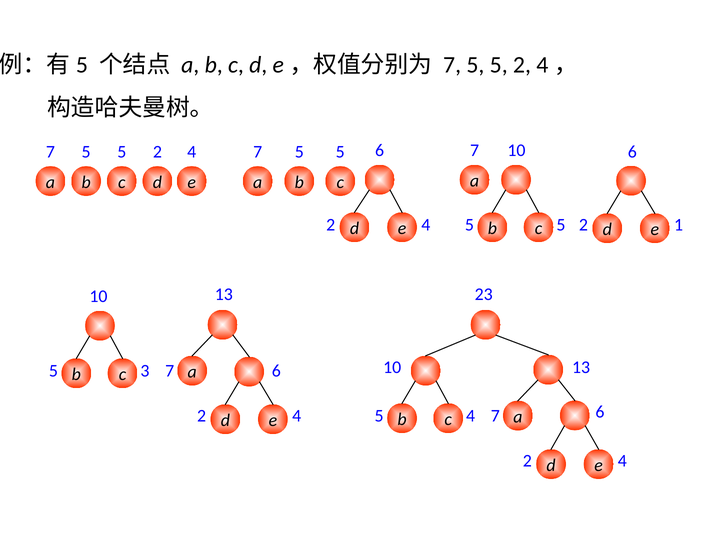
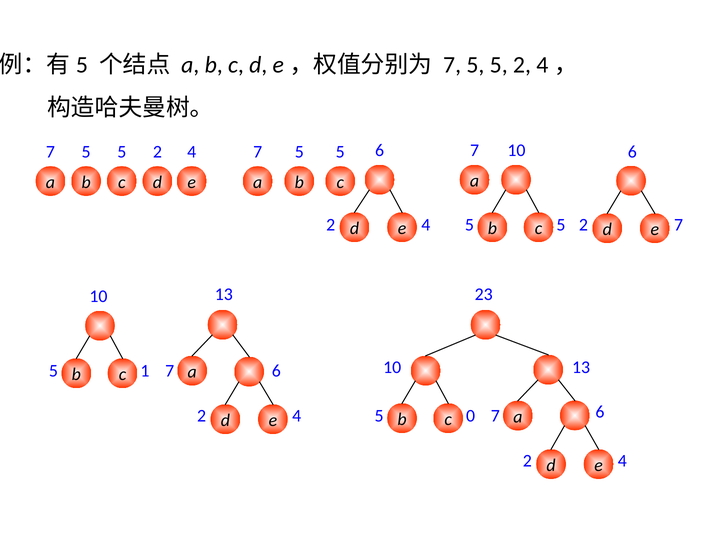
2 1: 1 -> 7 (679, 225)
3: 3 -> 1 (145, 371)
c 4: 4 -> 0 (471, 416)
